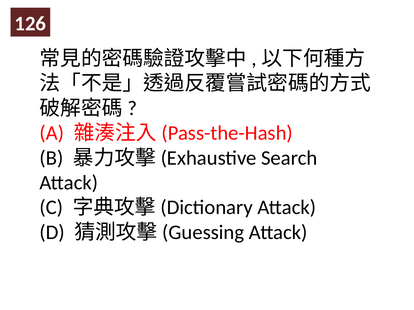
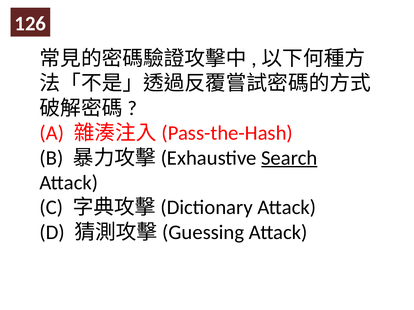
Search underline: none -> present (289, 158)
